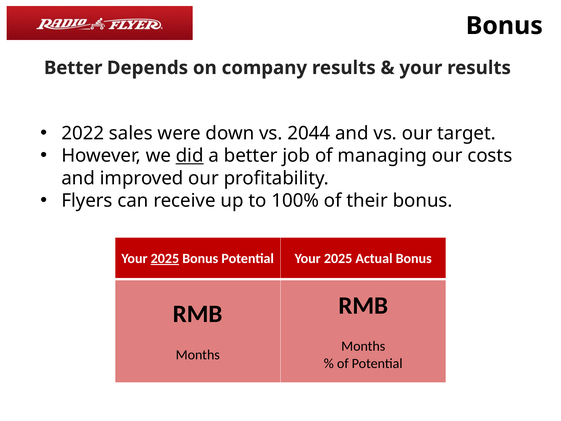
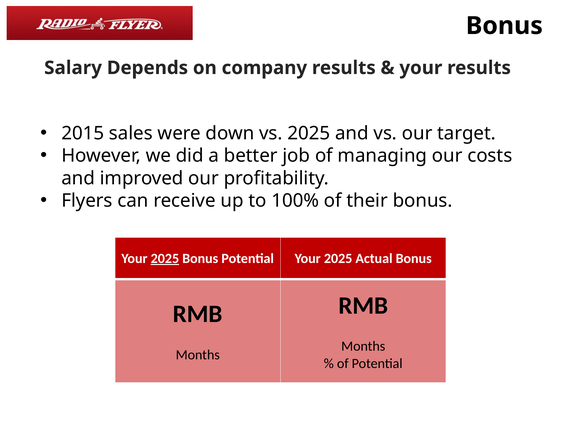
Better: Better -> Salary (73, 68)
2022: 2022 -> 2015 (83, 133)
vs 2044: 2044 -> 2025 (309, 133)
did underline: present -> none (190, 156)
